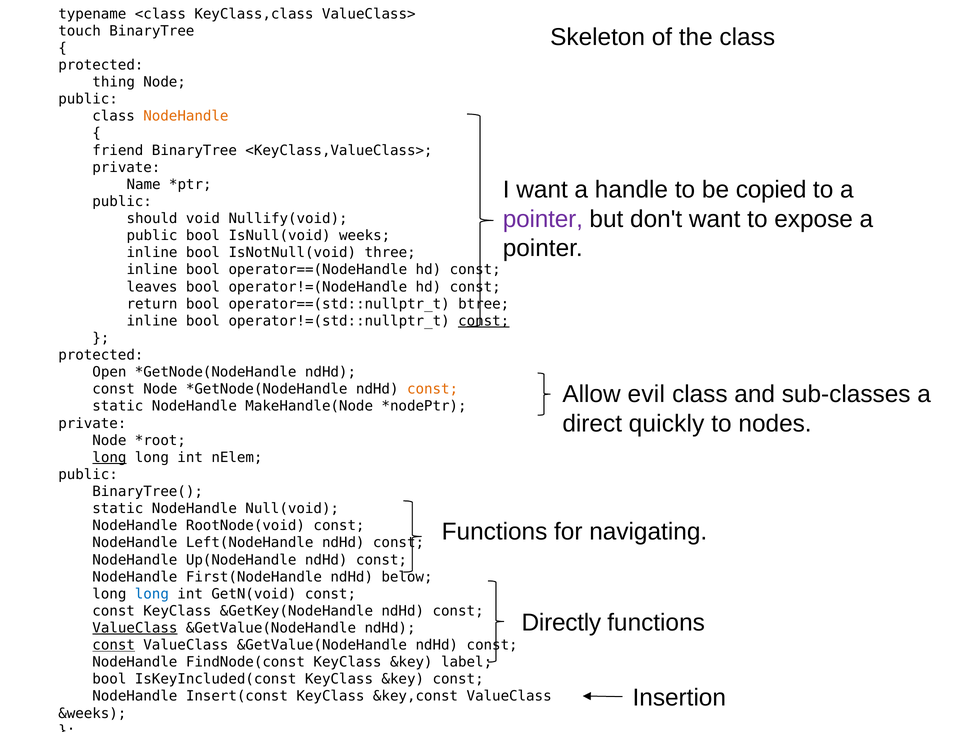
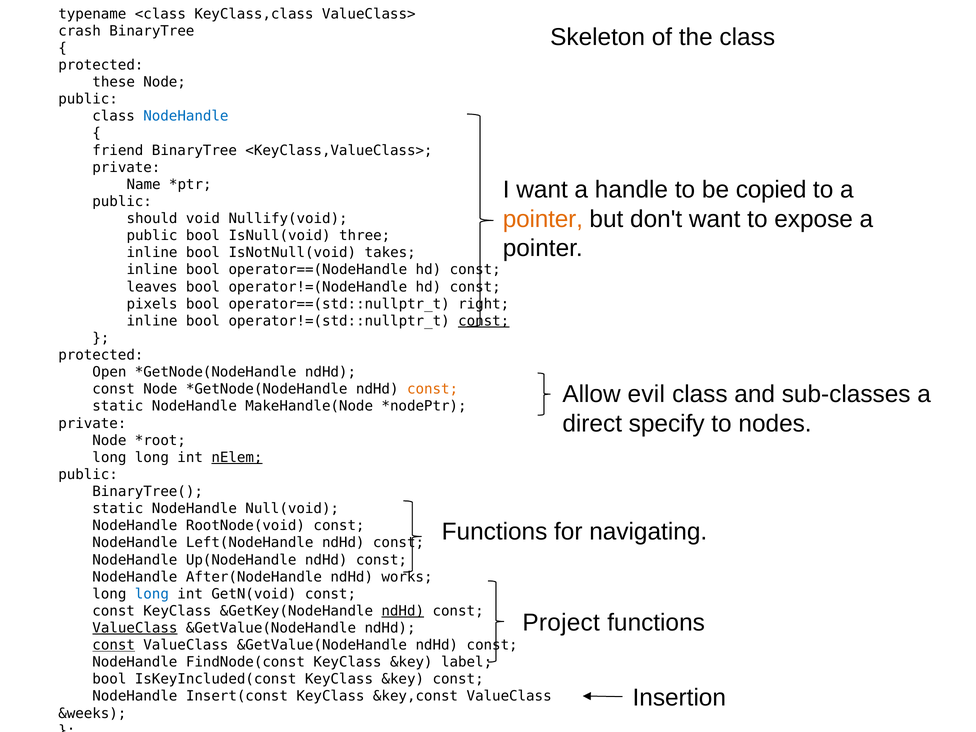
touch: touch -> crash (80, 31)
thing: thing -> these (114, 82)
NodeHandle colour: orange -> blue (186, 116)
pointer colour: purple -> orange (543, 219)
weeks: weeks -> three (365, 236)
three: three -> takes (390, 253)
return: return -> pixels (152, 304)
btree: btree -> right (484, 304)
quickly: quickly -> specify (667, 424)
long underline: present -> none (109, 457)
nElem underline: none -> present (237, 457)
First(NodeHandle: First(NodeHandle -> After(NodeHandle (254, 577)
below: below -> works (407, 577)
ndHd underline: none -> present (403, 611)
Directly: Directly -> Project (561, 623)
